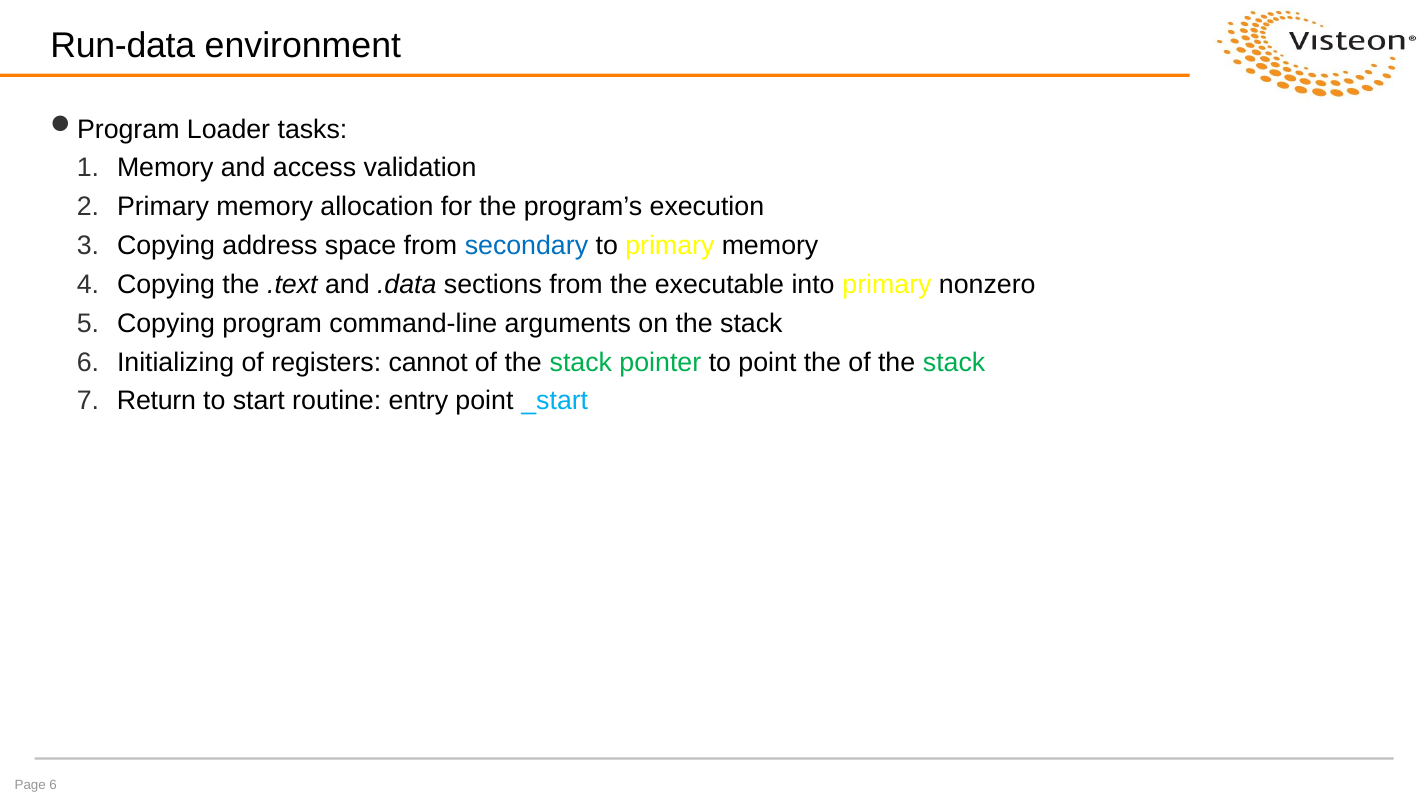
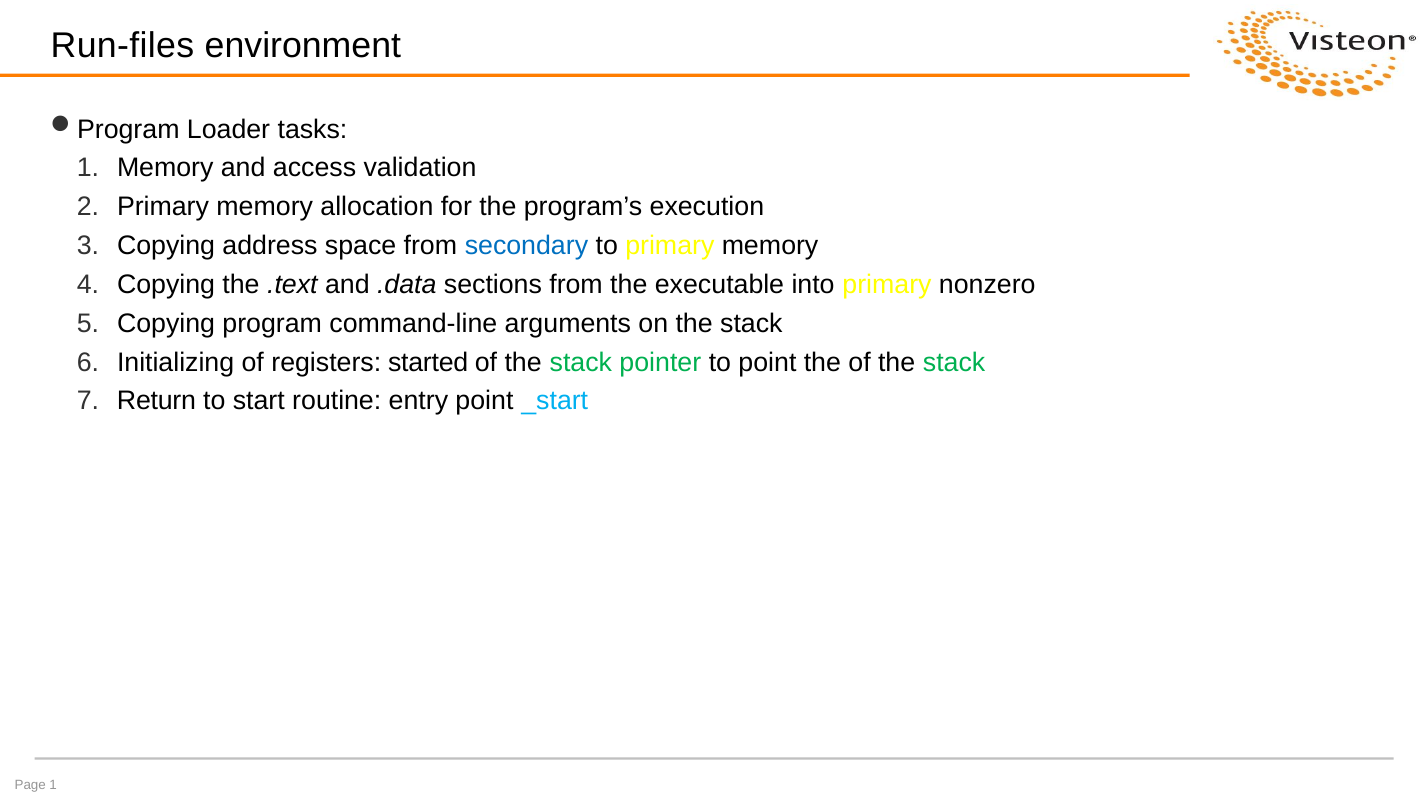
Run-data: Run-data -> Run-files (122, 45)
cannot: cannot -> started (428, 362)
Page 6: 6 -> 1 (53, 785)
